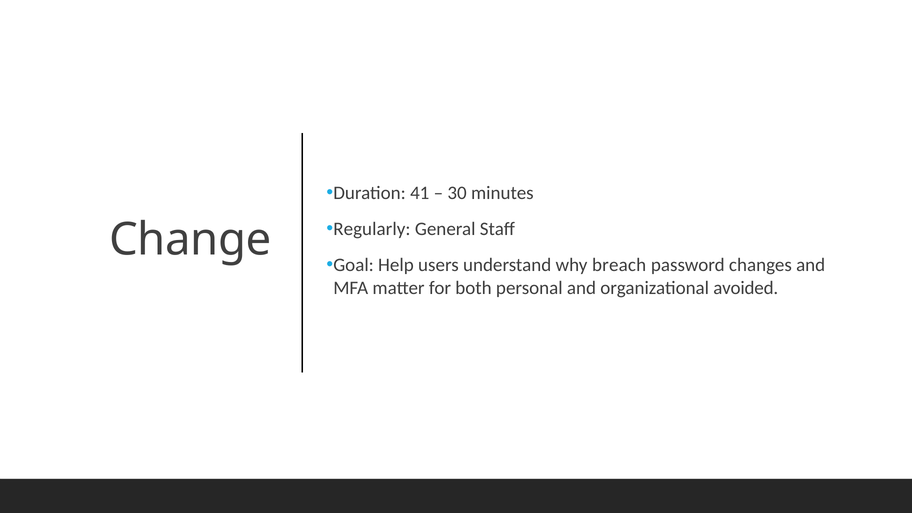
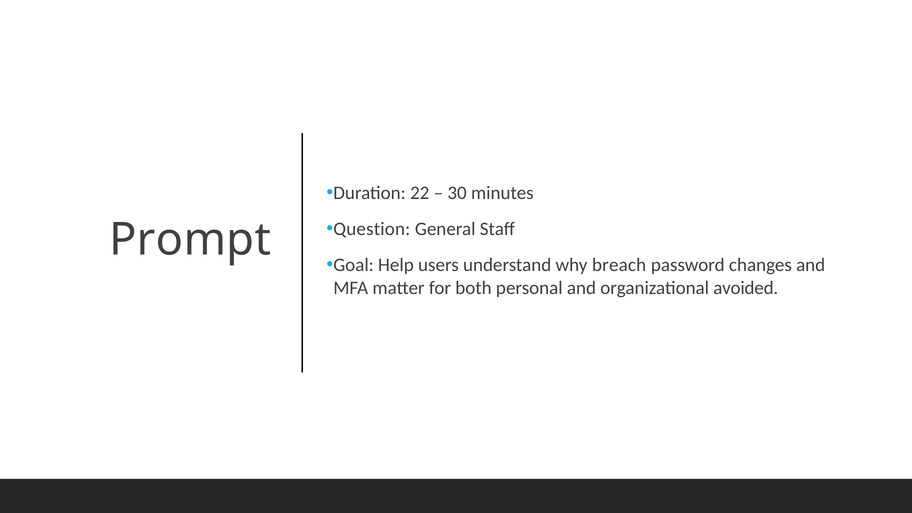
41: 41 -> 22 (420, 193)
Regularly: Regularly -> Question (372, 229)
Change: Change -> Prompt (190, 240)
